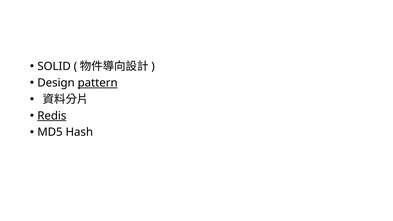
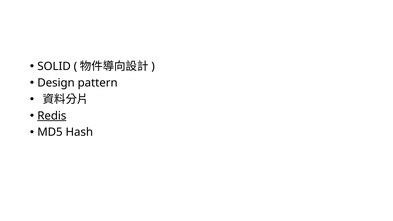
pattern underline: present -> none (98, 83)
